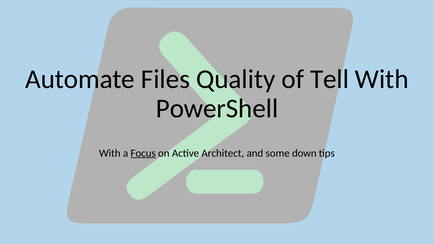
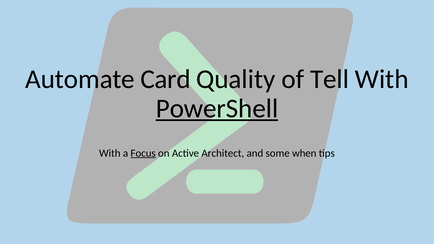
Files: Files -> Card (166, 79)
PowerShell underline: none -> present (217, 108)
down: down -> when (304, 153)
